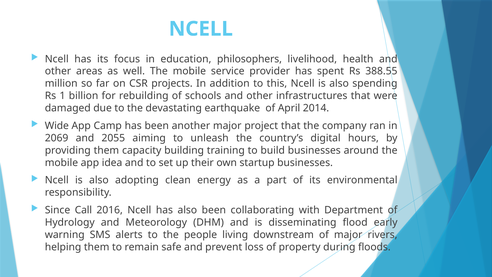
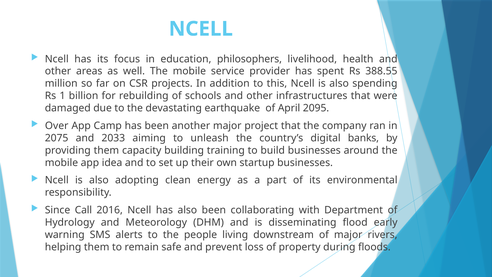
2014: 2014 -> 2095 (316, 108)
Wide: Wide -> Over (57, 126)
2069: 2069 -> 2075 (57, 138)
2055: 2055 -> 2033 (113, 138)
hours: hours -> banks (363, 138)
